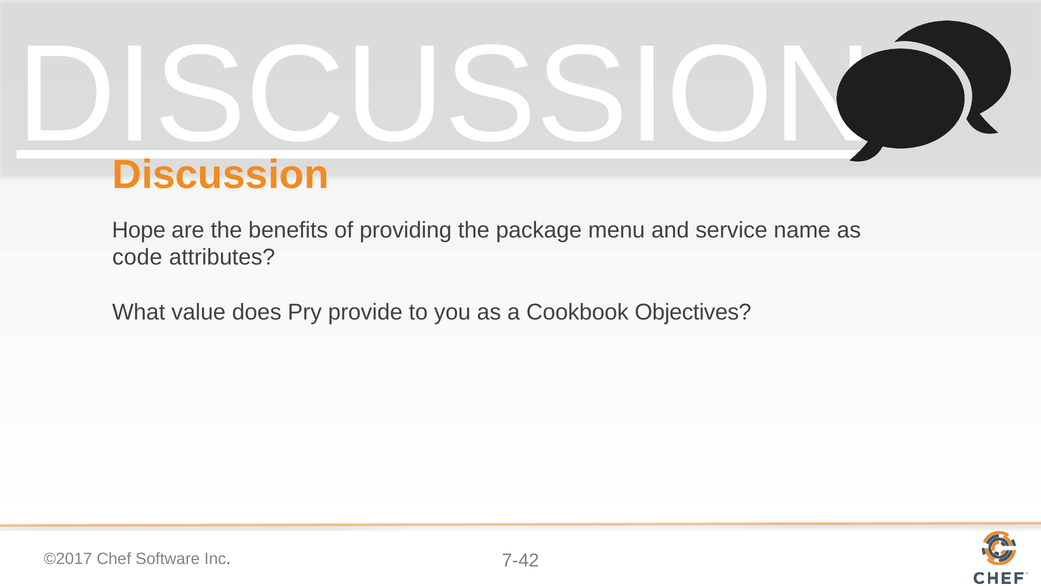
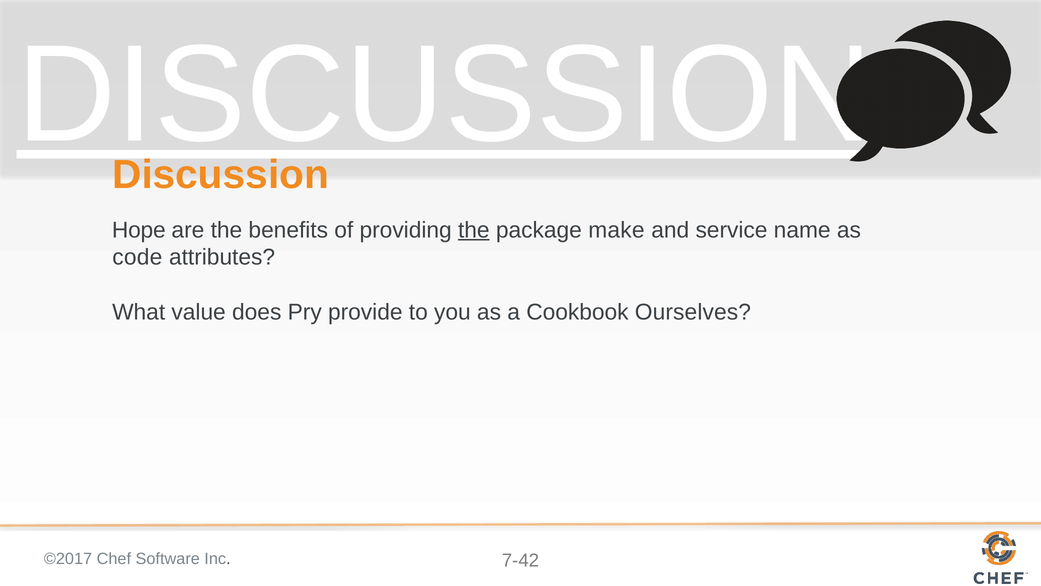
the underline: none -> present (474, 230)
menu: menu -> make (616, 230)
Objectives: Objectives -> Ourselves (693, 312)
